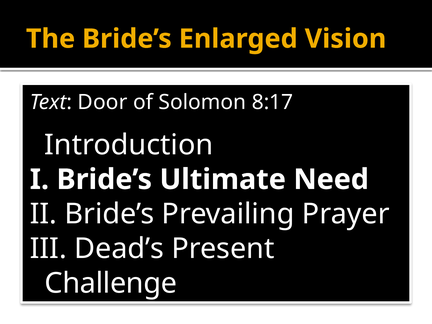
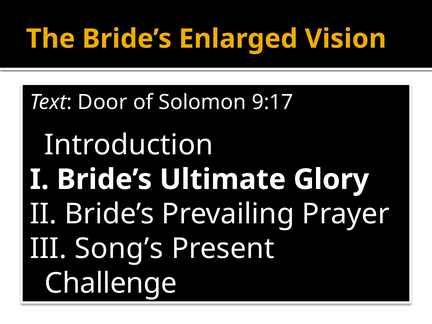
8:17: 8:17 -> 9:17 (272, 102)
Need: Need -> Glory (331, 179)
Dead’s: Dead’s -> Song’s (119, 249)
